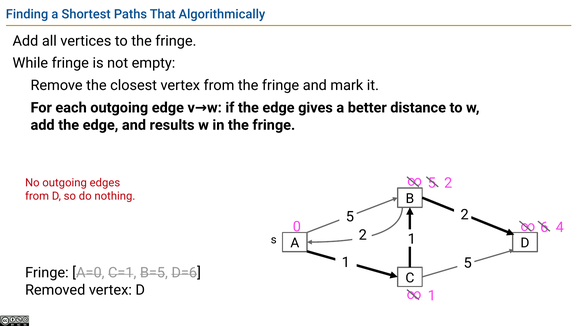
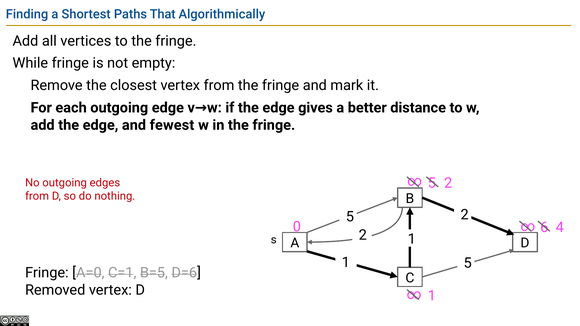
results: results -> fewest (172, 125)
